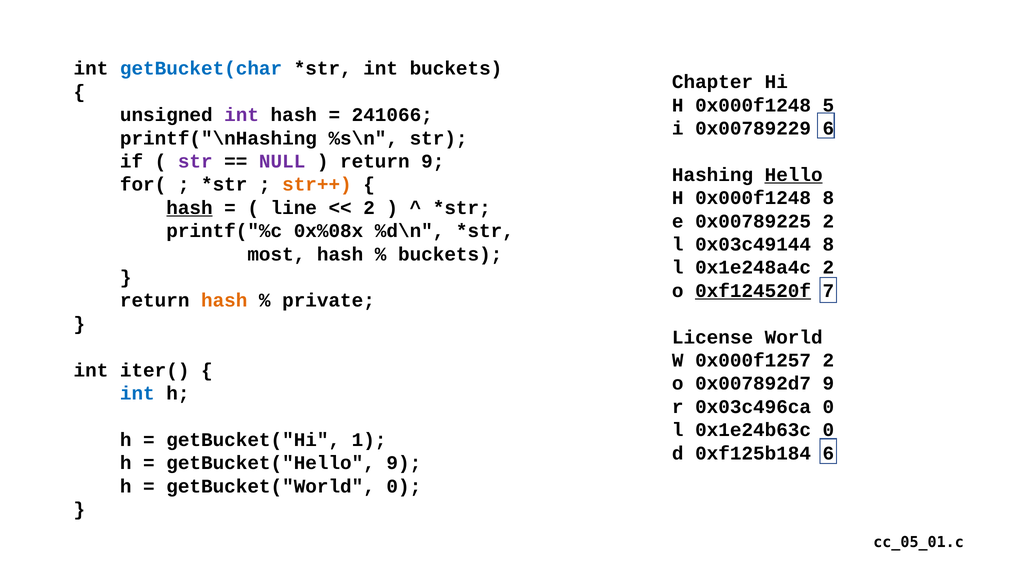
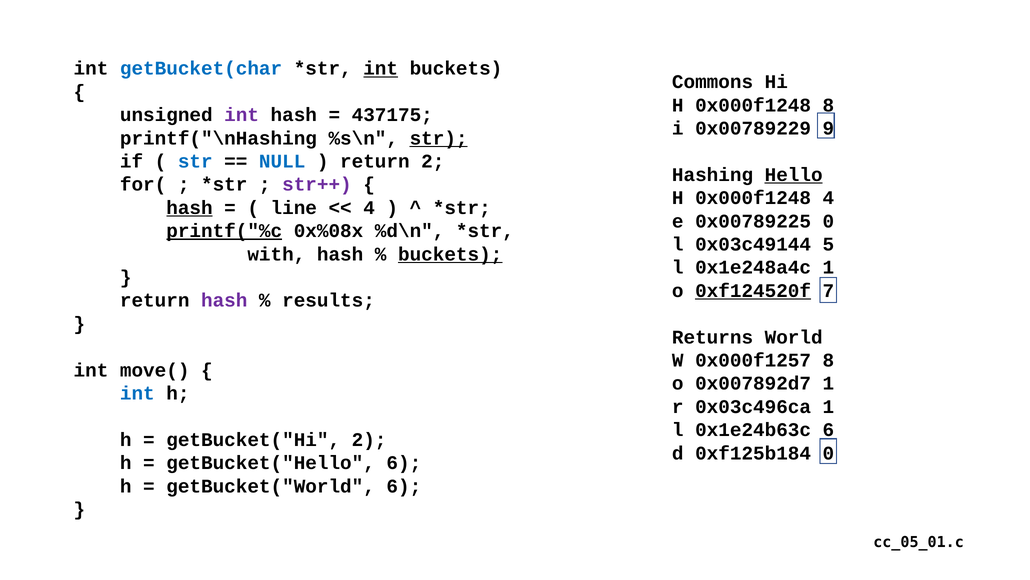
int underline: none -> present (381, 68)
Chapter: Chapter -> Commons (713, 82)
0x000f1248 5: 5 -> 8 (828, 105)
241066: 241066 -> 437175 (392, 115)
0x00789229 6: 6 -> 9 (828, 128)
str underline: none -> present (439, 138)
str colour: purple -> blue (195, 161)
NULL colour: purple -> blue (282, 161)
return 9: 9 -> 2 (433, 161)
str++ colour: orange -> purple (317, 184)
0x000f1248 8: 8 -> 4 (828, 198)
2: 2 -> 4 (369, 208)
0x00789225 2: 2 -> 0 (828, 221)
printf("%c underline: none -> present (224, 231)
0x03c49144 8: 8 -> 5 (828, 244)
most: most -> with (276, 254)
buckets underline: none -> present (450, 254)
0x1e248a4c 2: 2 -> 1 (828, 267)
hash colour: orange -> purple (224, 300)
private: private -> results (329, 300)
License: License -> Returns (713, 337)
0x000f1257 2: 2 -> 8 (828, 360)
iter(: iter( -> move( (155, 370)
0x007892d7 9: 9 -> 1 (828, 383)
0x03c496ca 0: 0 -> 1 (828, 406)
0x1e24b63c 0: 0 -> 6 (828, 429)
getBucket("Hi 1: 1 -> 2 (369, 439)
0xf125b184 6: 6 -> 0 (828, 453)
getBucket("Hello 9: 9 -> 6 (404, 462)
getBucket("World 0: 0 -> 6 (404, 486)
